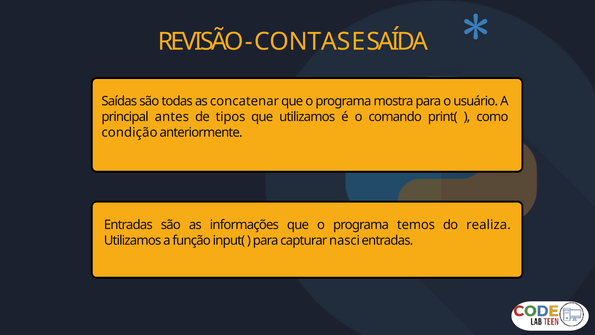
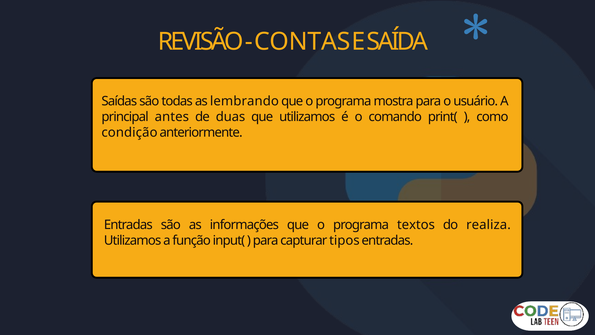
concatenar: concatenar -> lembrando (244, 101)
tipos: tipos -> duas (231, 117)
temos: temos -> textos (416, 225)
nasci: nasci -> tipos (344, 240)
